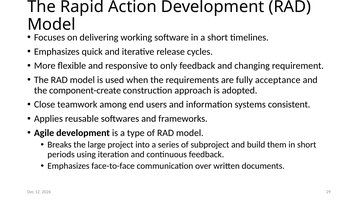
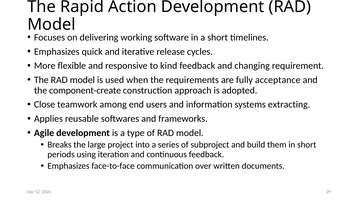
only: only -> kind (169, 66)
consistent: consistent -> extracting (289, 105)
